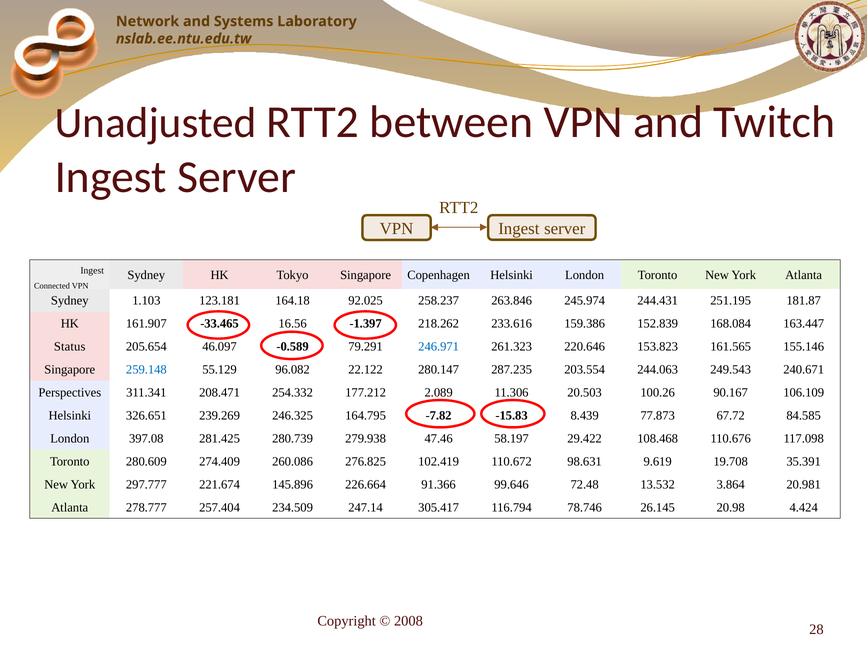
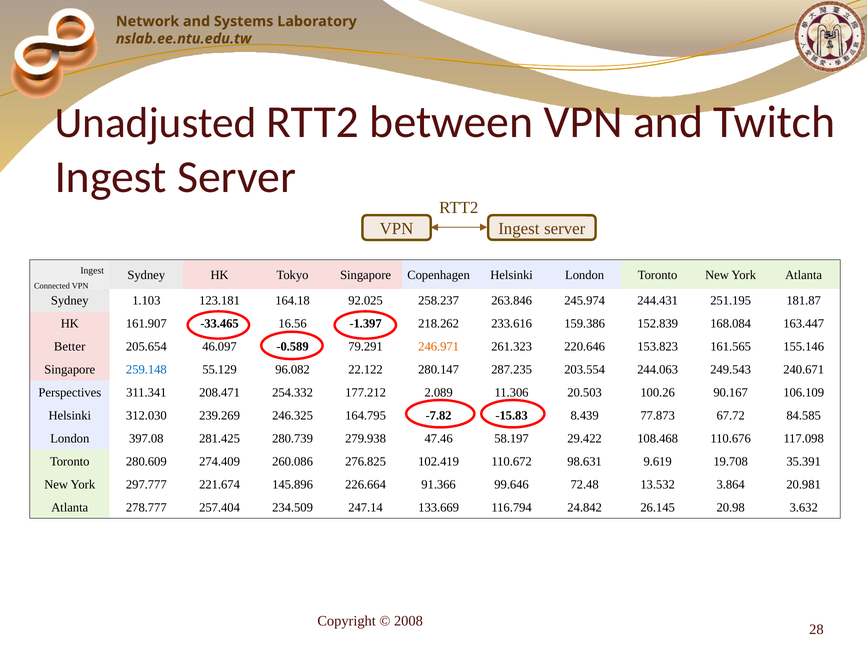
Status: Status -> Better (70, 347)
246.971 colour: blue -> orange (439, 347)
326.651: 326.651 -> 312.030 (146, 416)
305.417: 305.417 -> 133.669 (439, 508)
78.746: 78.746 -> 24.842 (585, 508)
4.424: 4.424 -> 3.632 (804, 508)
